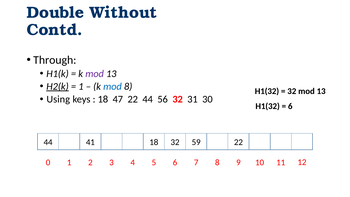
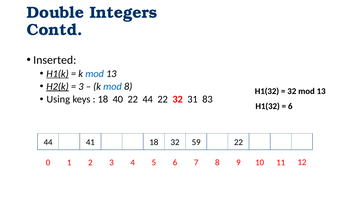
Without: Without -> Integers (123, 13)
Through: Through -> Inserted (55, 60)
H1(k underline: none -> present (58, 74)
mod colour: purple -> blue (95, 74)
1: 1 -> 3 (81, 86)
47: 47 -> 40 (118, 99)
44 56: 56 -> 22 (163, 99)
30: 30 -> 83 (207, 99)
